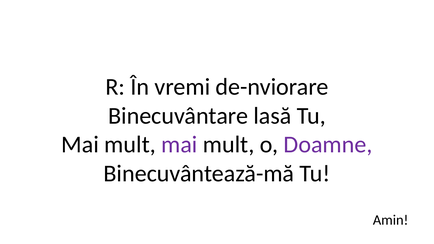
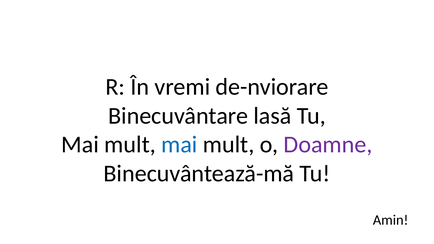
mai colour: purple -> blue (179, 145)
